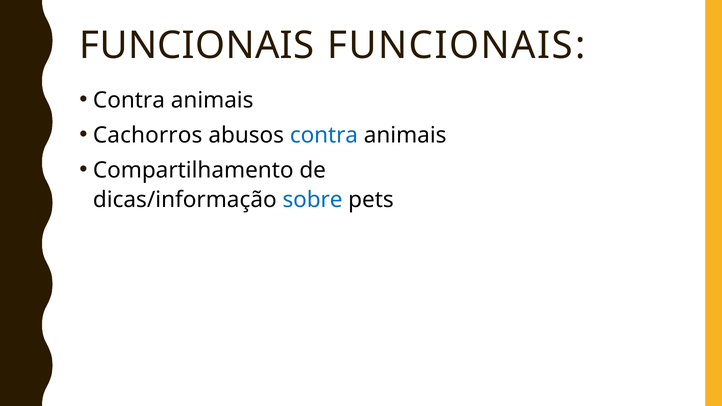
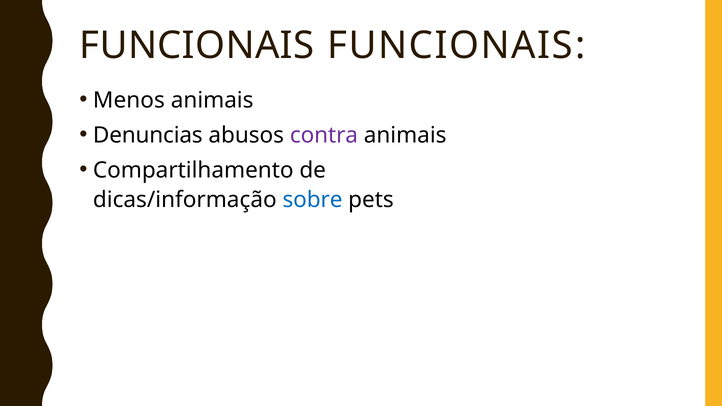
Contra: Contra -> Menos (129, 100)
Cachorros: Cachorros -> Denuncias (148, 135)
contra colour: blue -> purple (324, 135)
